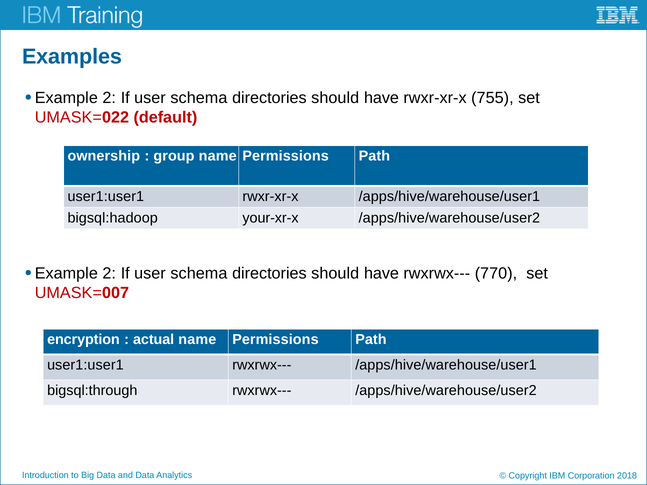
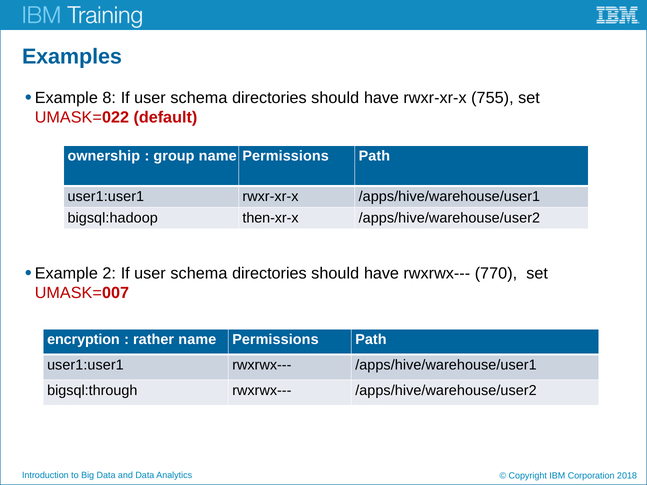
2: 2 -> 8 (109, 98)
your-xr-x: your-xr-x -> then-xr-x (271, 218)
actual: actual -> rather (154, 340)
